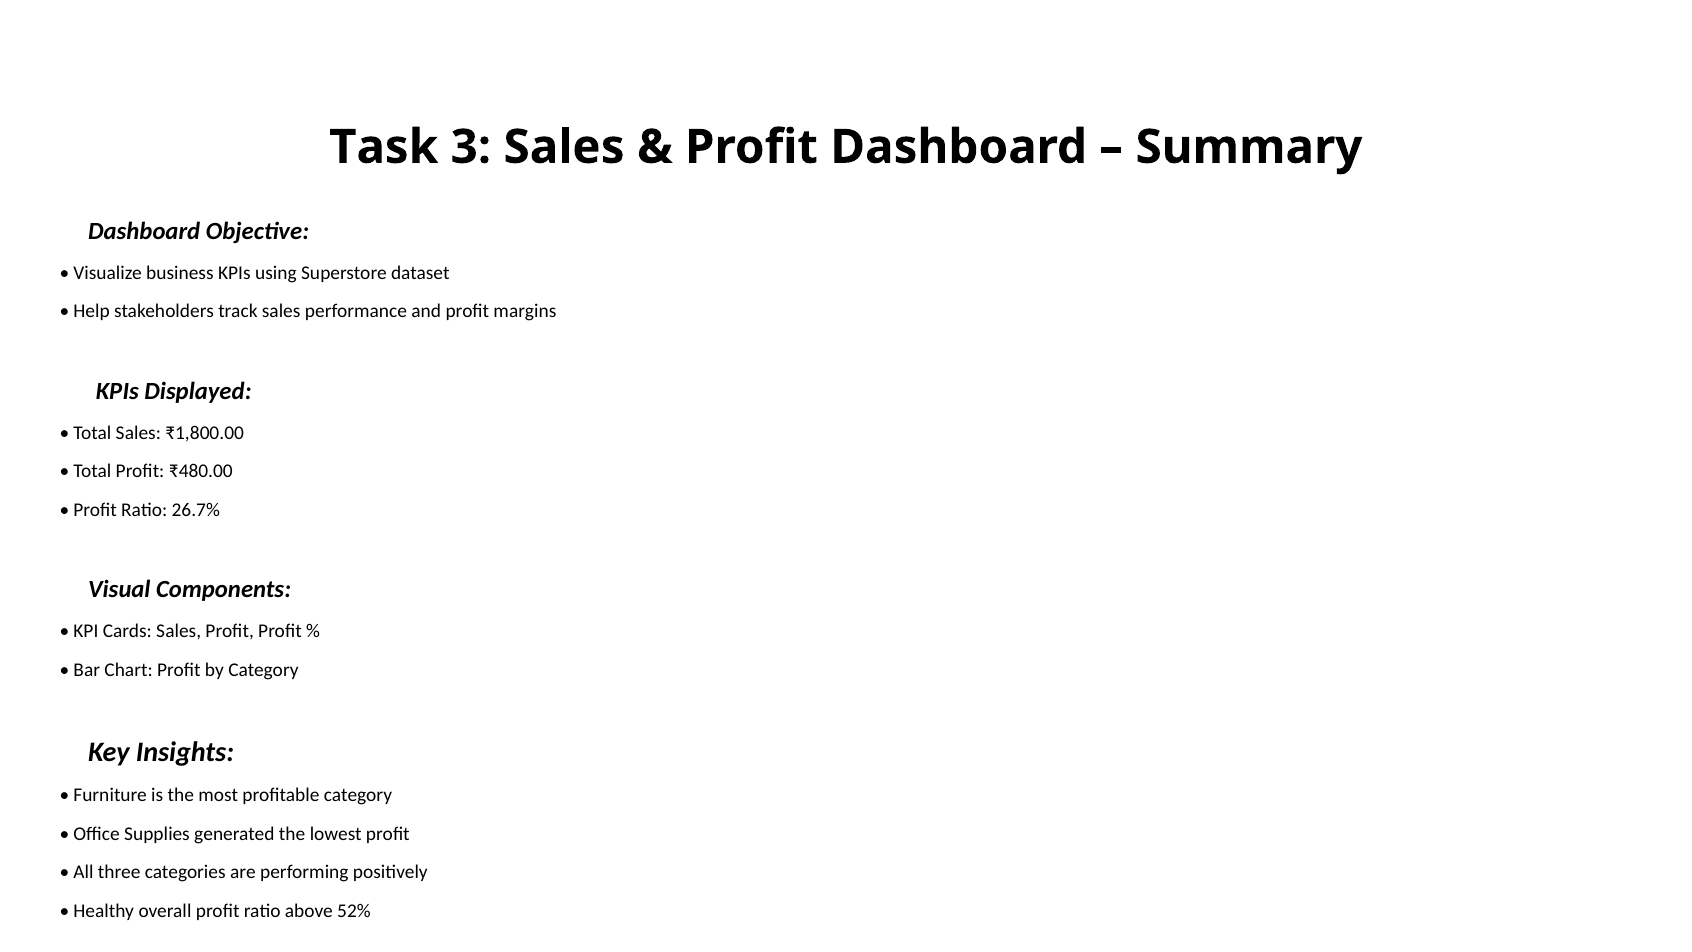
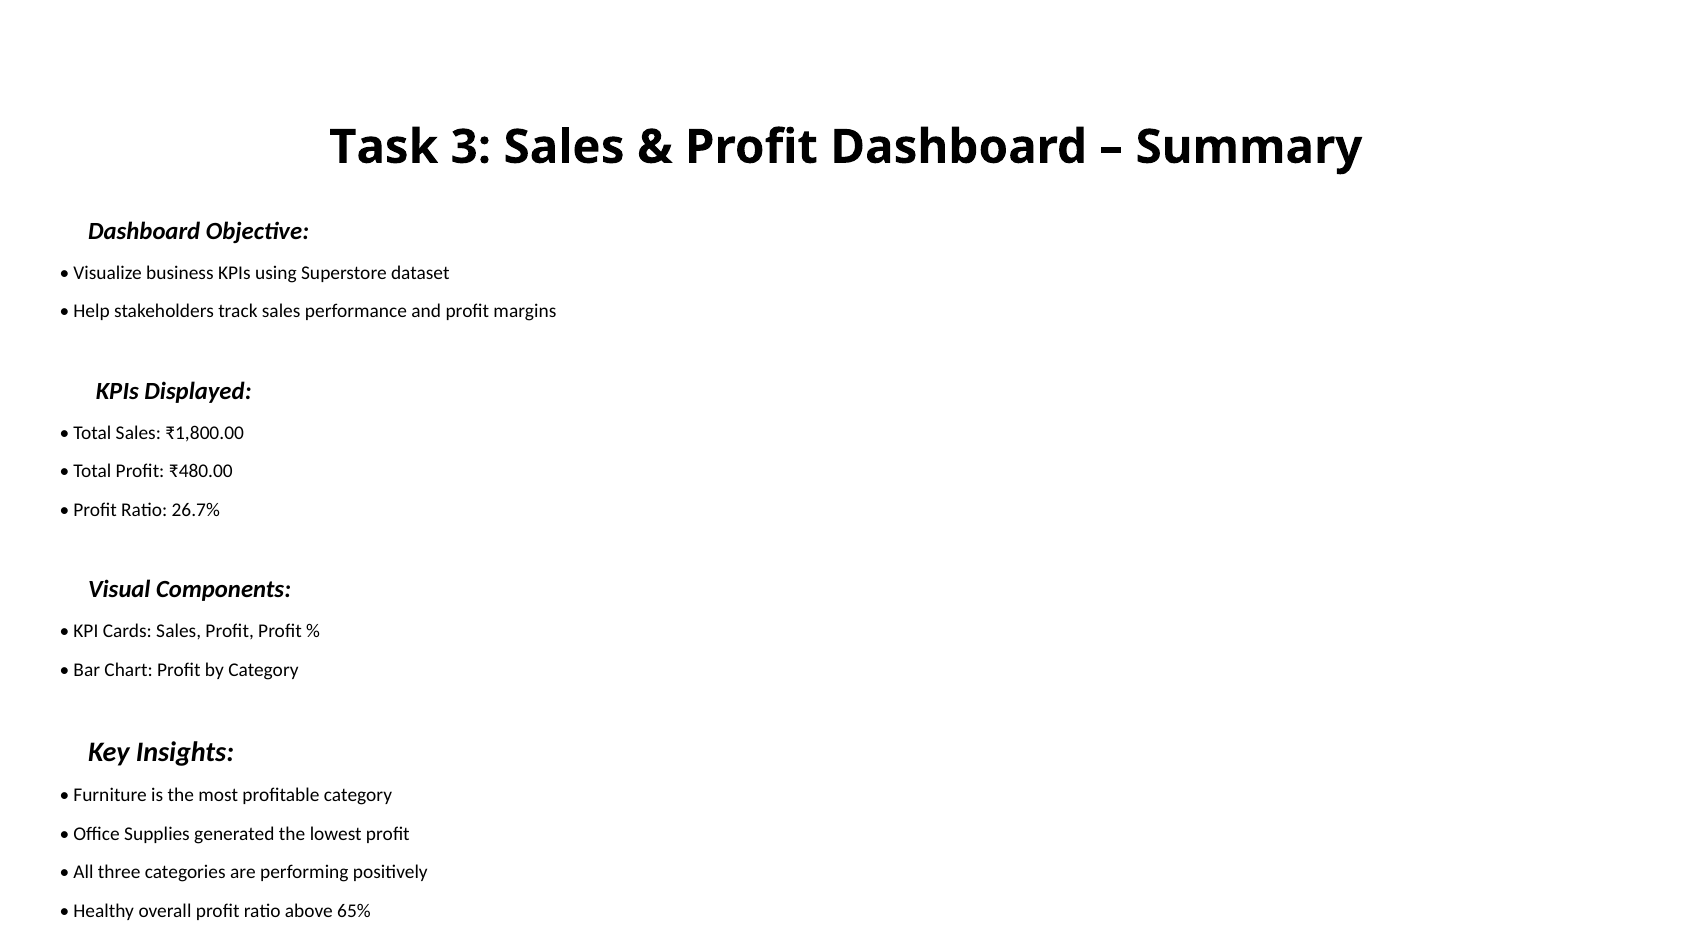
52%: 52% -> 65% (354, 911)
